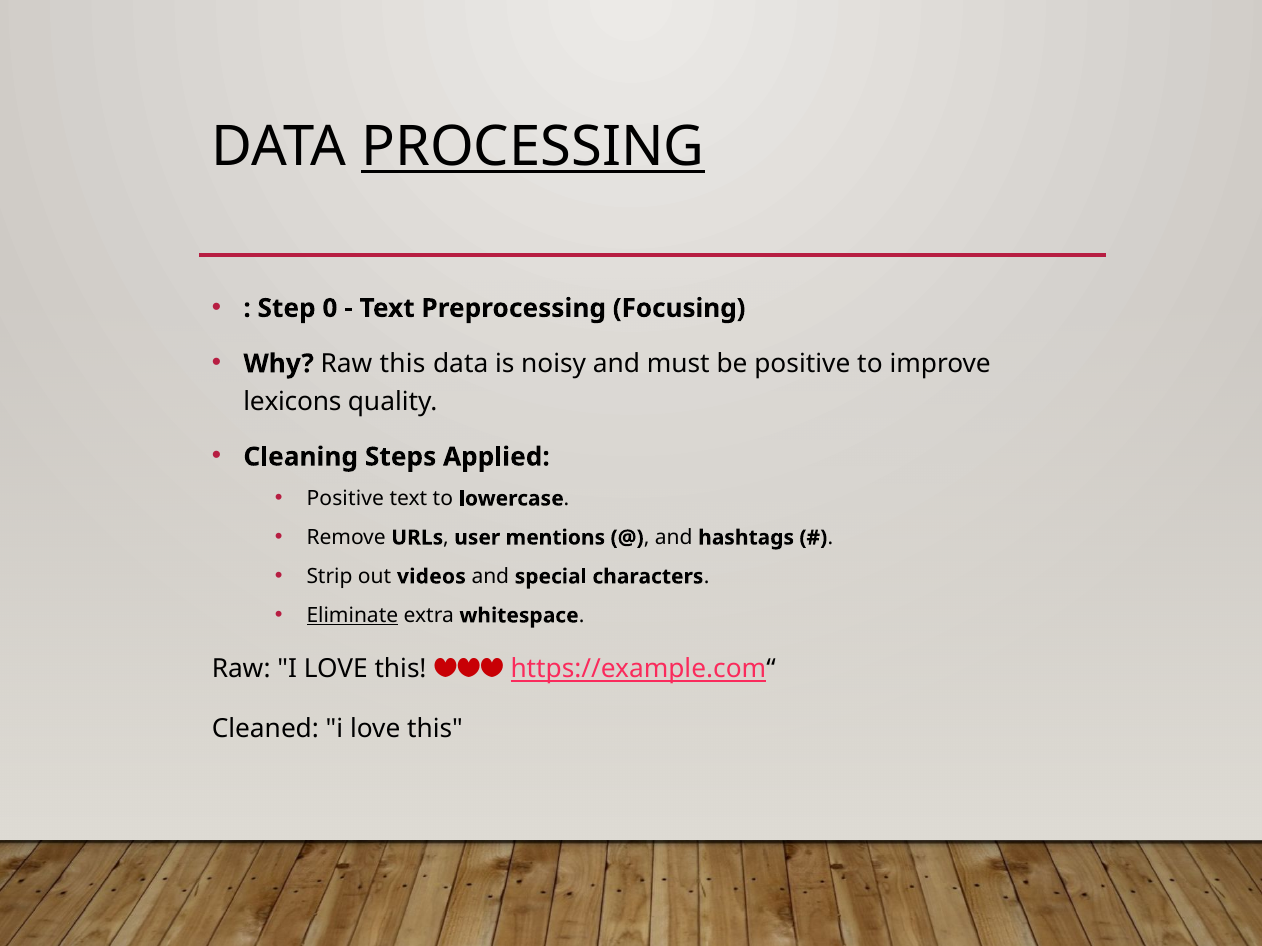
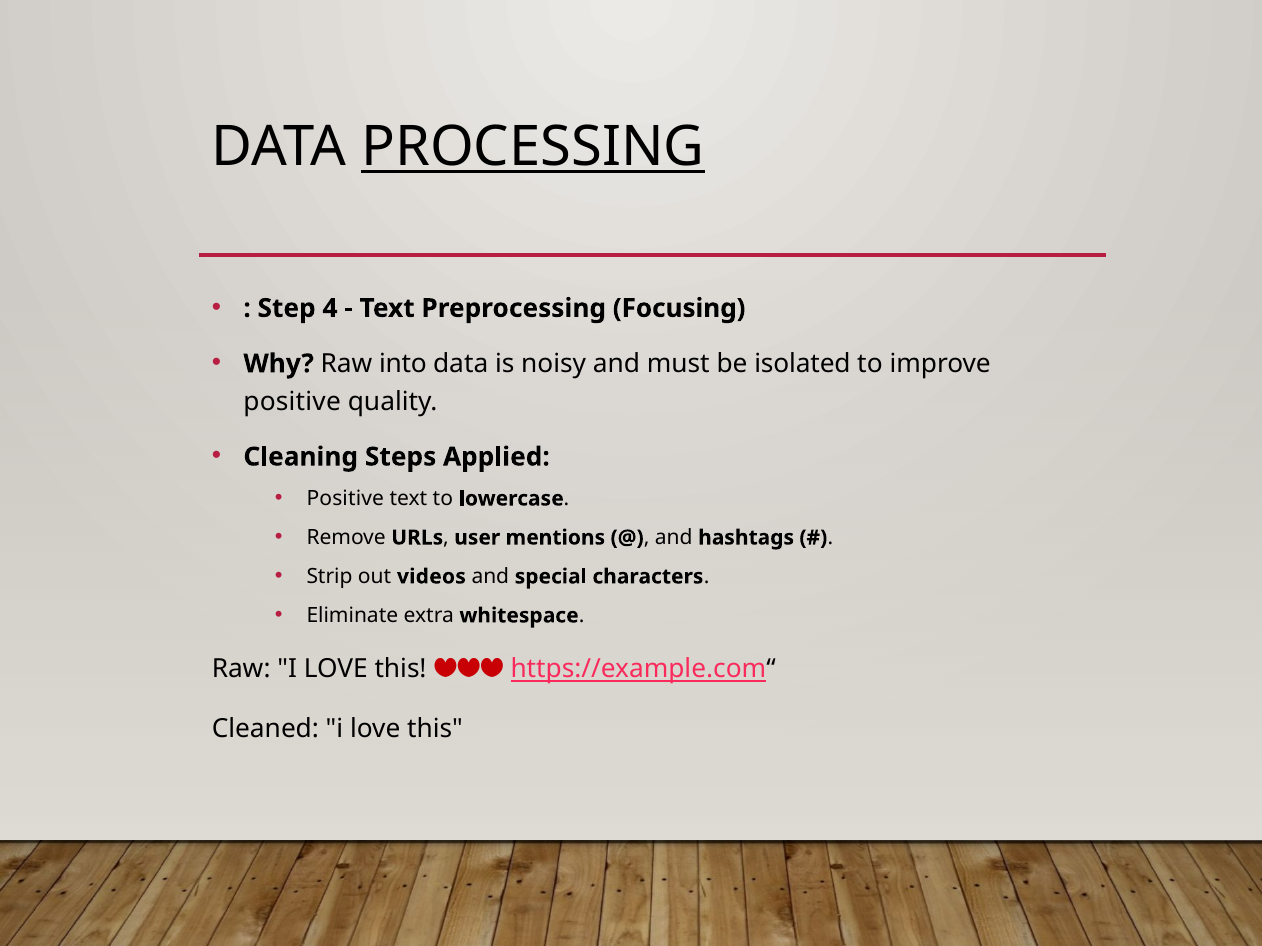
0: 0 -> 4 (330, 308)
Raw this: this -> into (403, 364)
be positive: positive -> isolated (802, 364)
lexicons: lexicons -> positive (292, 402)
Eliminate underline: present -> none (352, 616)
